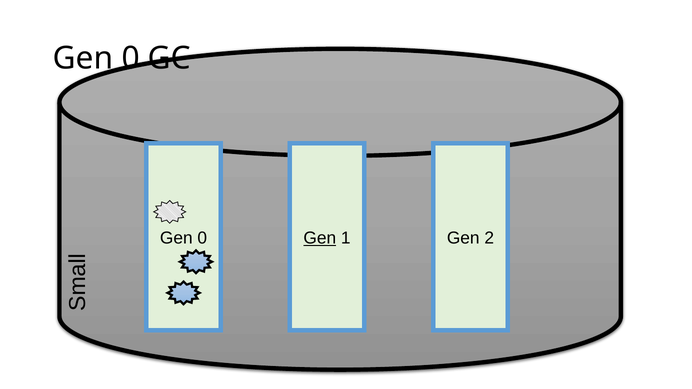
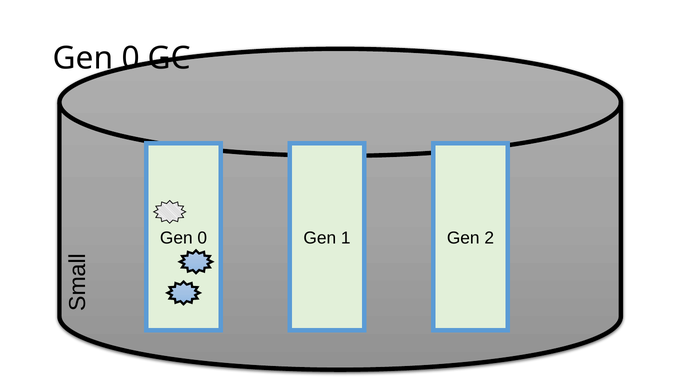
Gen underline: present -> none (320, 238)
